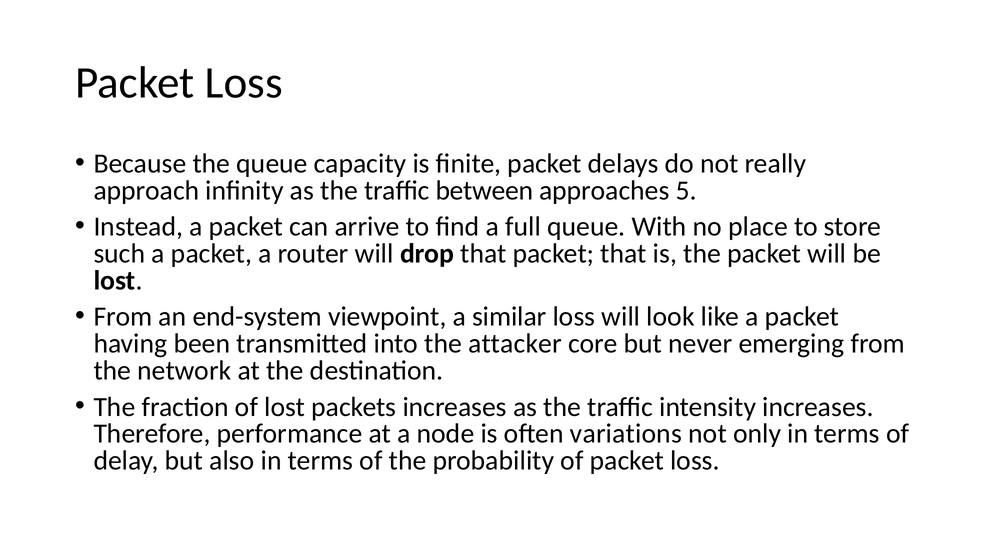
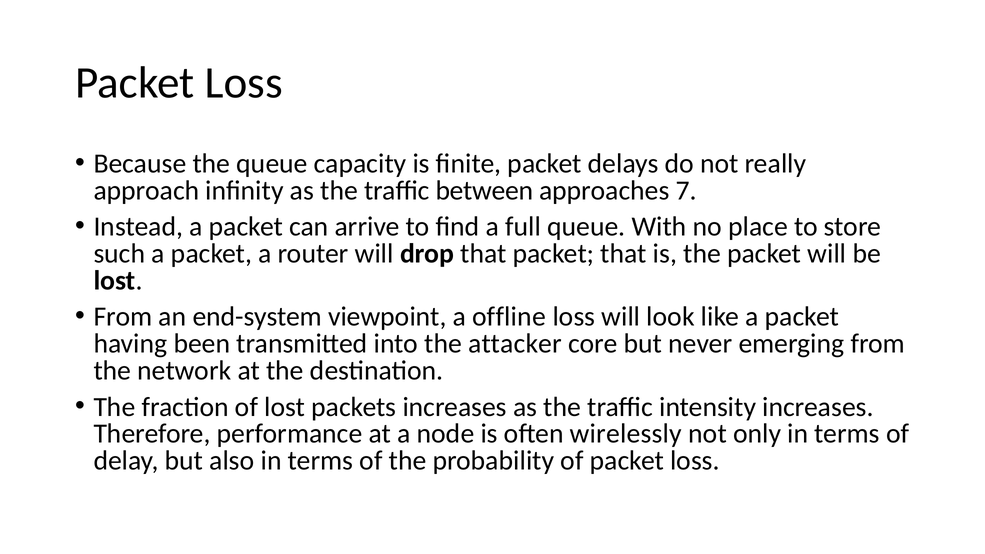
5: 5 -> 7 (686, 191)
similar: similar -> offline (509, 317)
variations: variations -> wirelessly (626, 434)
